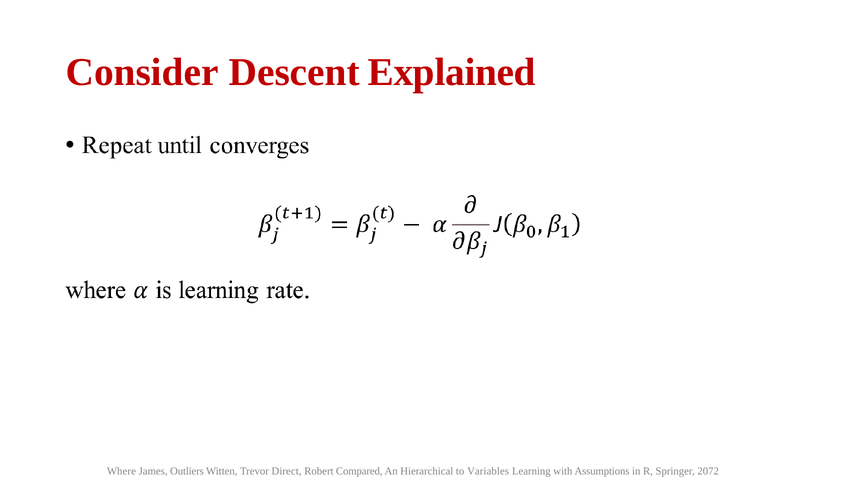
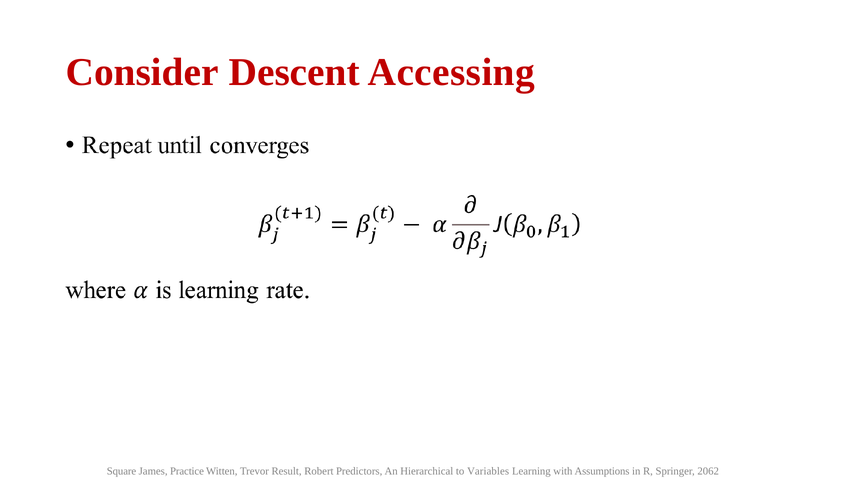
Explained: Explained -> Accessing (451, 72)
Where: Where -> Square (122, 471)
Outliers: Outliers -> Practice (187, 471)
Direct: Direct -> Result (287, 471)
Compared: Compared -> Predictors (359, 471)
2072: 2072 -> 2062 (708, 471)
